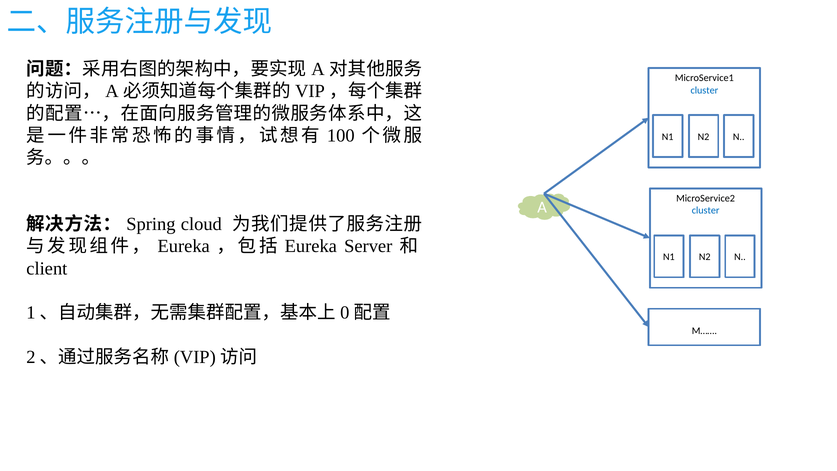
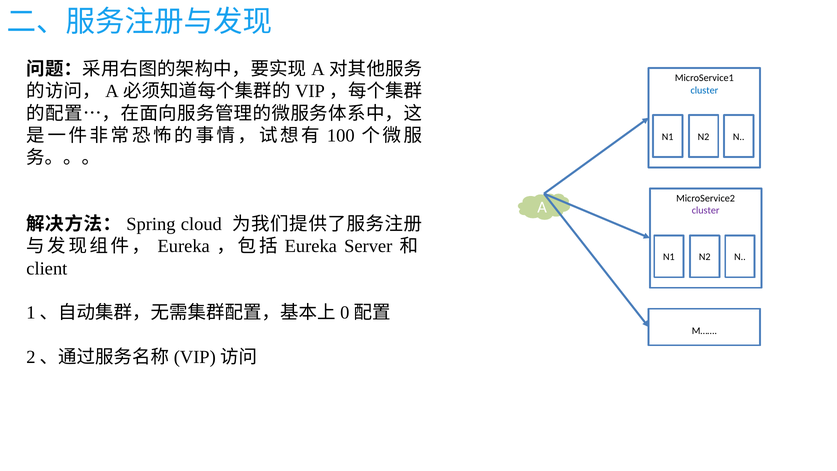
cluster colour: blue -> purple (706, 211)
